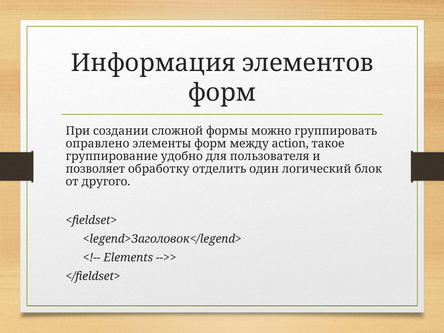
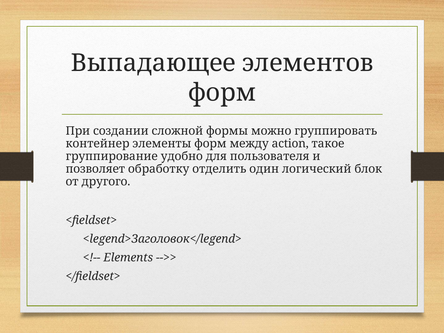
Информация: Информация -> Выпадающее (153, 63)
оправлено: оправлено -> контейнер (98, 144)
